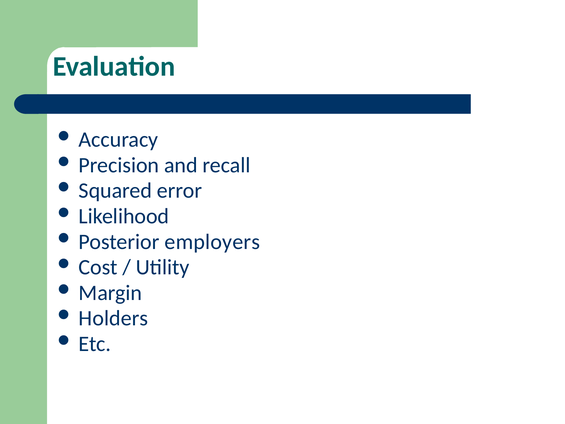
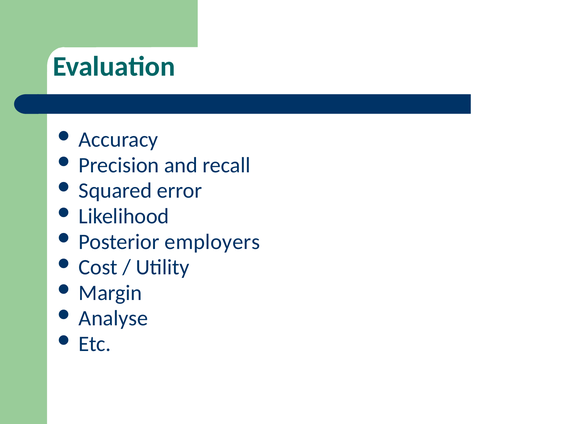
Holders: Holders -> Analyse (113, 318)
